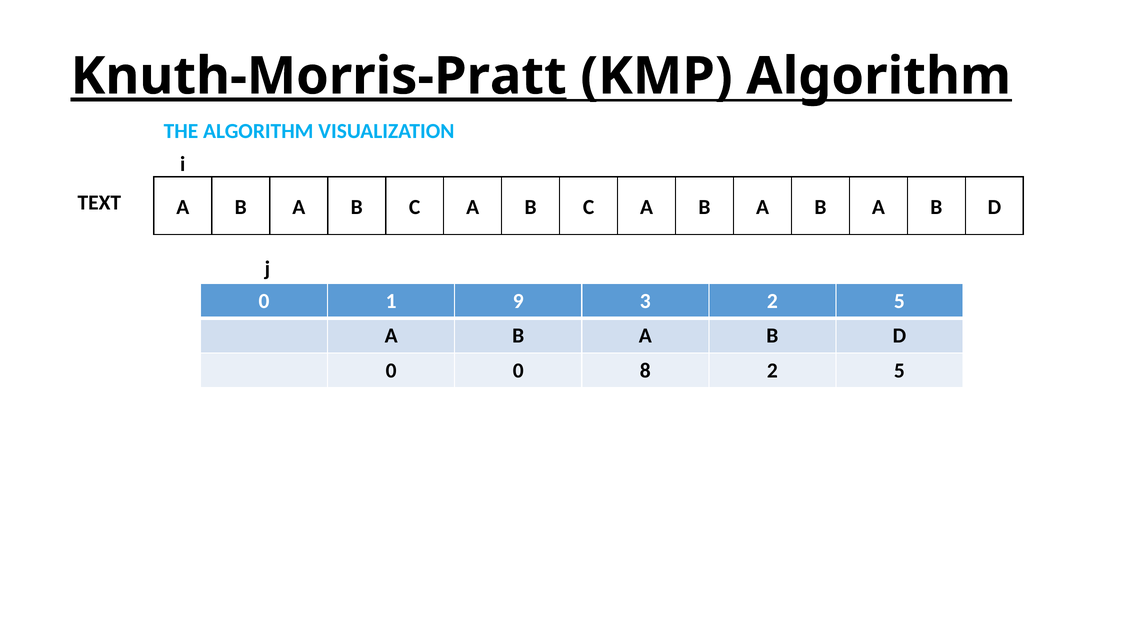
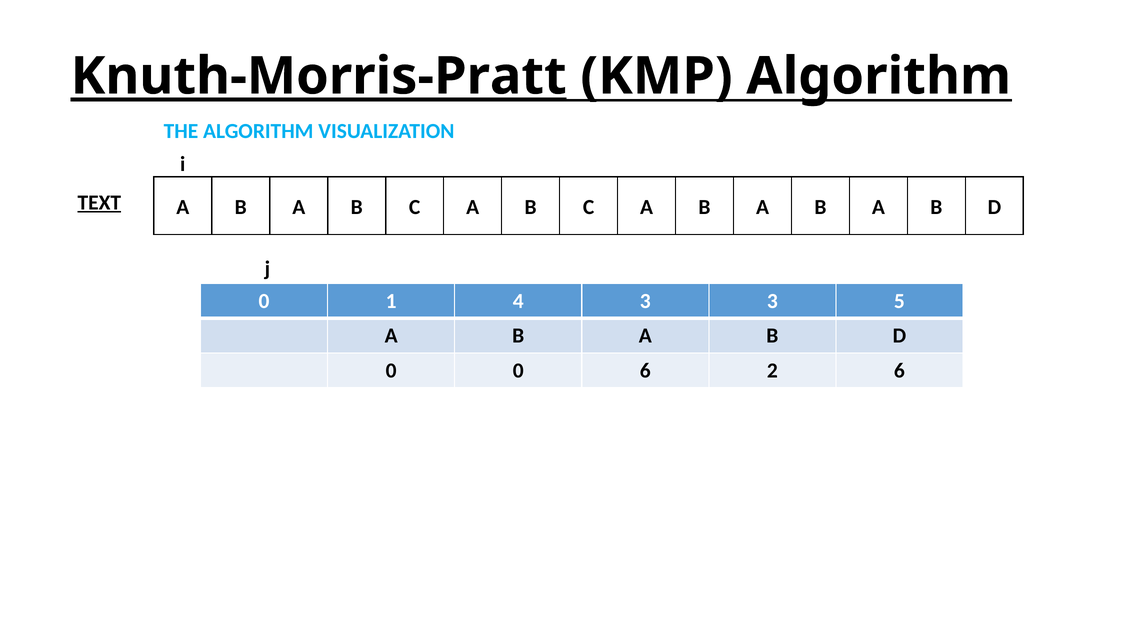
TEXT underline: none -> present (99, 203)
9: 9 -> 4 (518, 301)
3 2: 2 -> 3 (772, 301)
0 8: 8 -> 6 (645, 371)
5: 5 -> 6 (899, 371)
